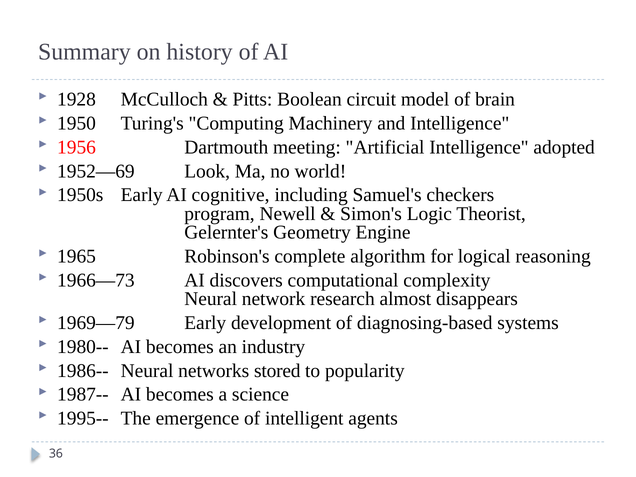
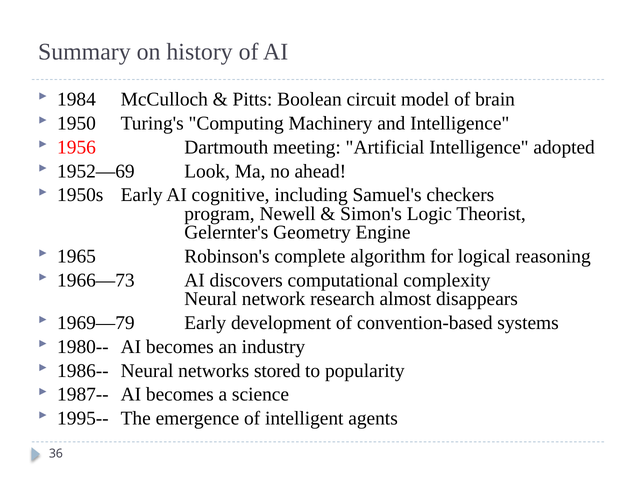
1928: 1928 -> 1984 (77, 99)
world: world -> ahead (320, 171)
diagnosing-based: diagnosing-based -> convention-based (425, 323)
